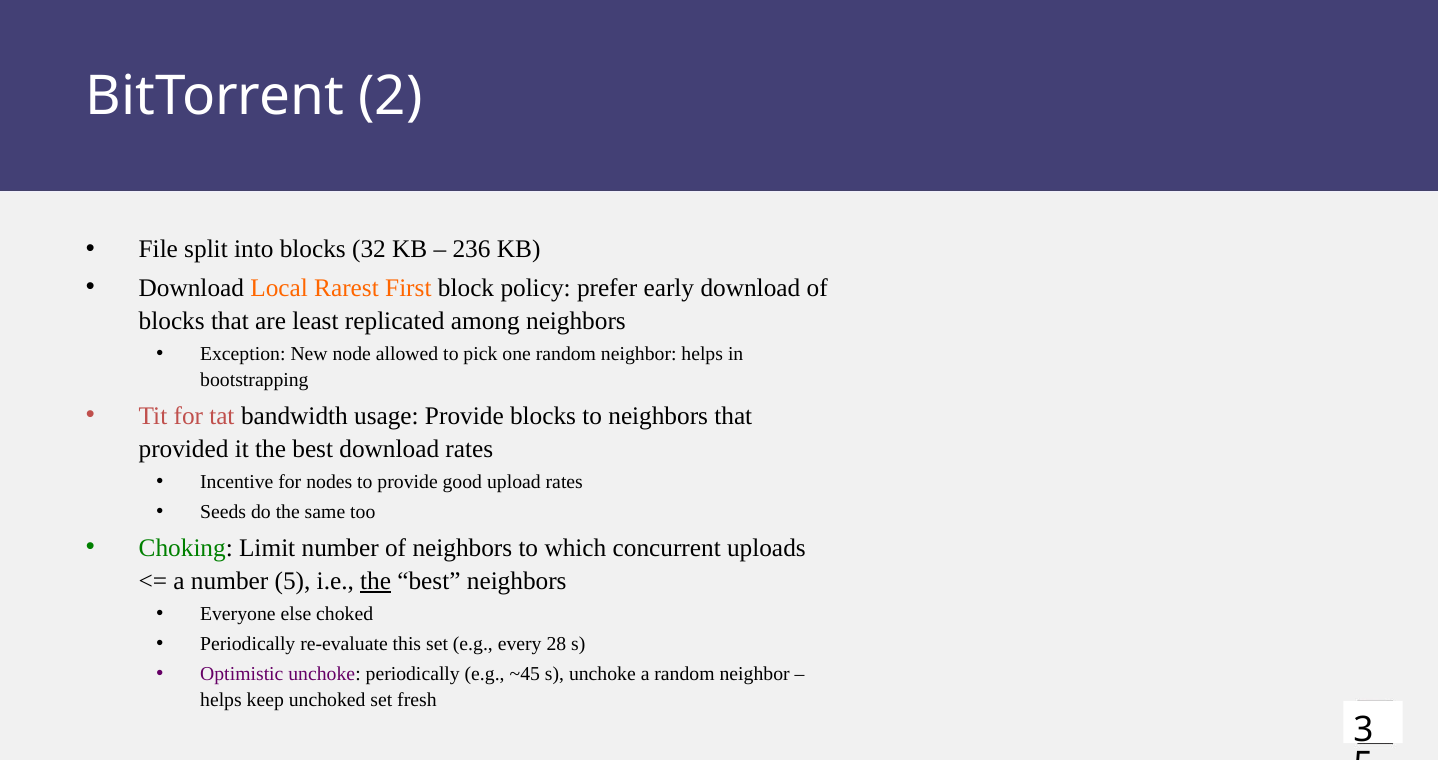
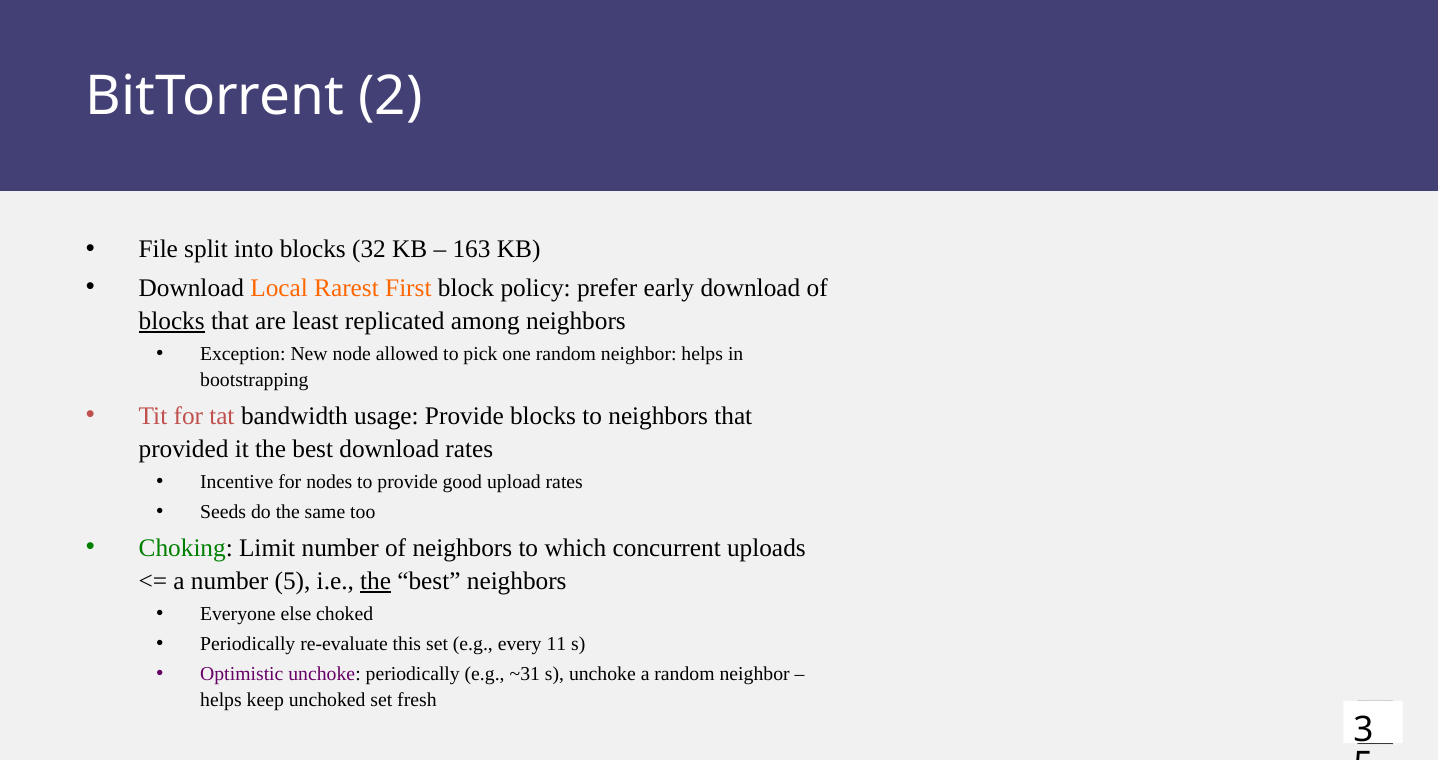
236: 236 -> 163 (472, 249)
blocks underline: none -> present (172, 321)
28: 28 -> 11 (556, 644)
~45: ~45 -> ~31 (525, 674)
